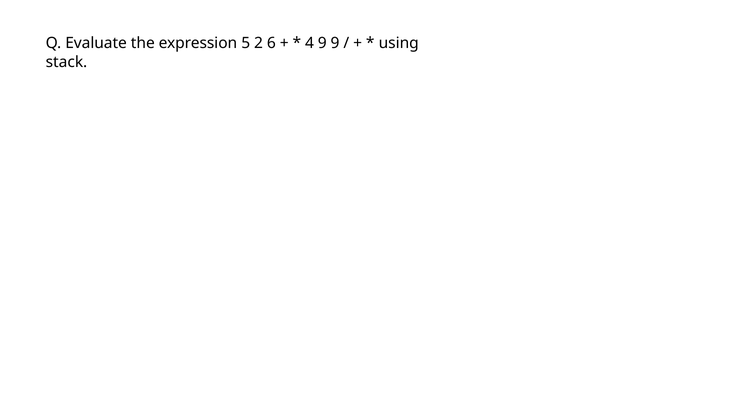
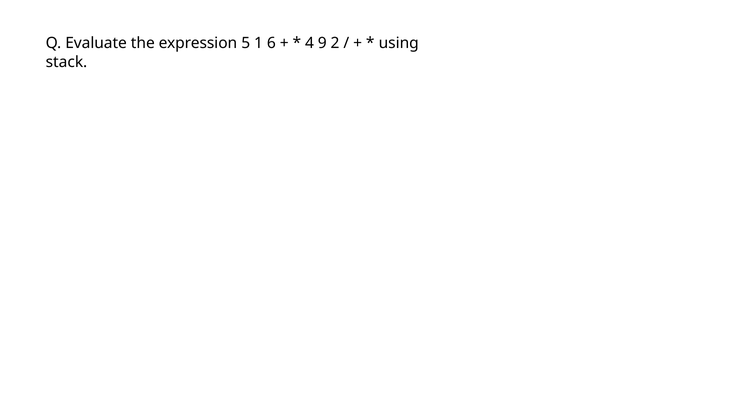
2: 2 -> 1 (259, 43)
9 9: 9 -> 2 (335, 43)
